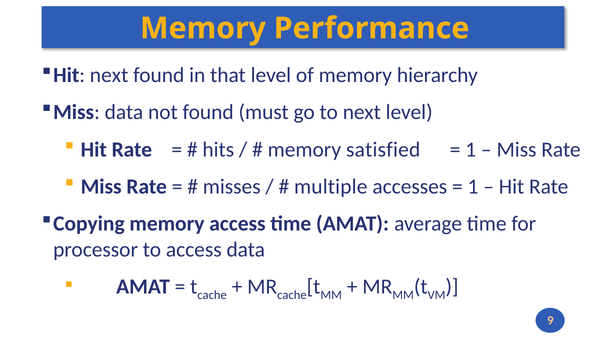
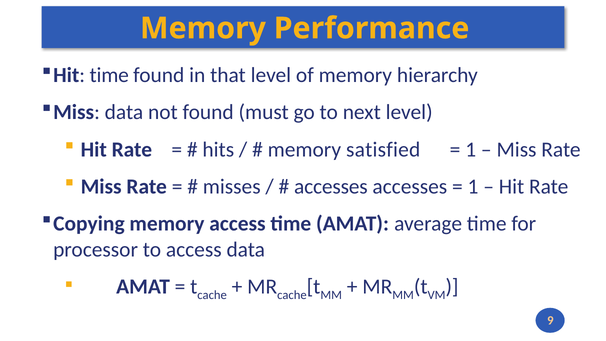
Hit next: next -> time (109, 75)
multiple: multiple -> accesses (331, 187)
